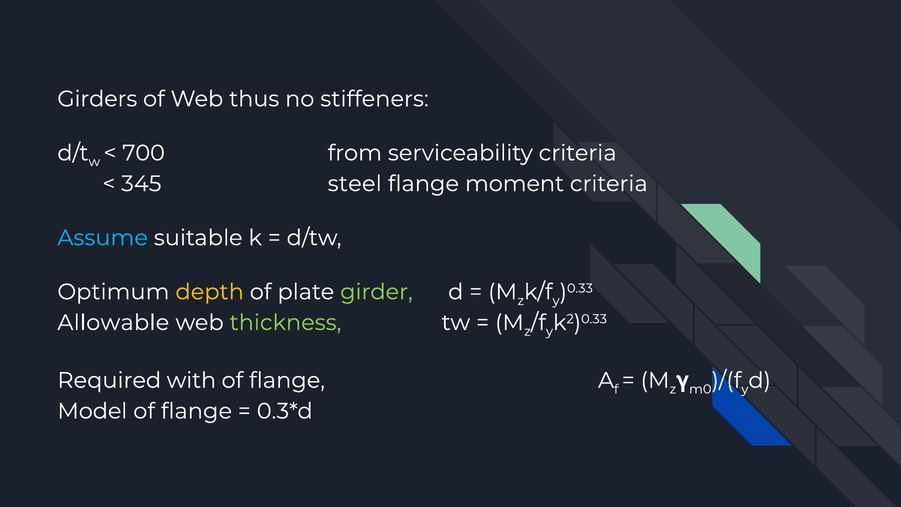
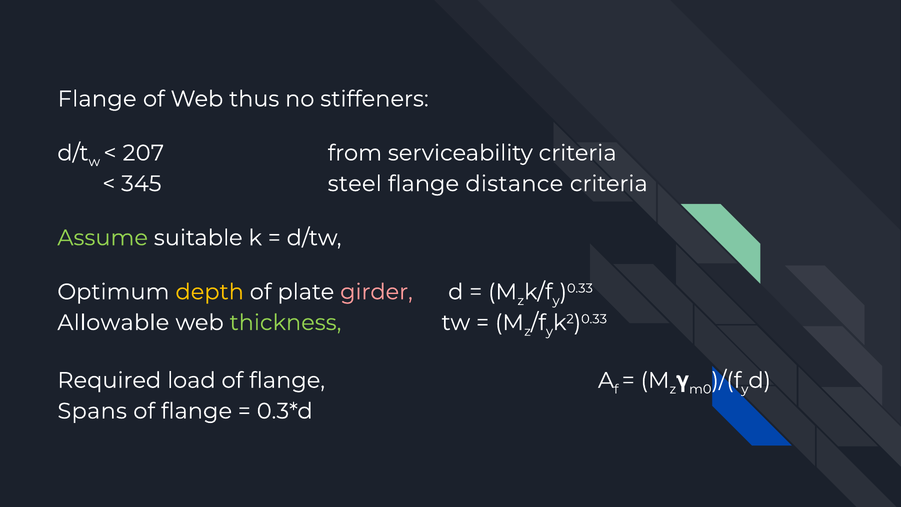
Girders: Girders -> Flange (97, 99)
700: 700 -> 207 (143, 153)
moment: moment -> distance (514, 184)
Assume colour: light blue -> light green (103, 238)
girder colour: light green -> pink (376, 292)
with: with -> load (191, 380)
Model: Model -> Spans (92, 411)
